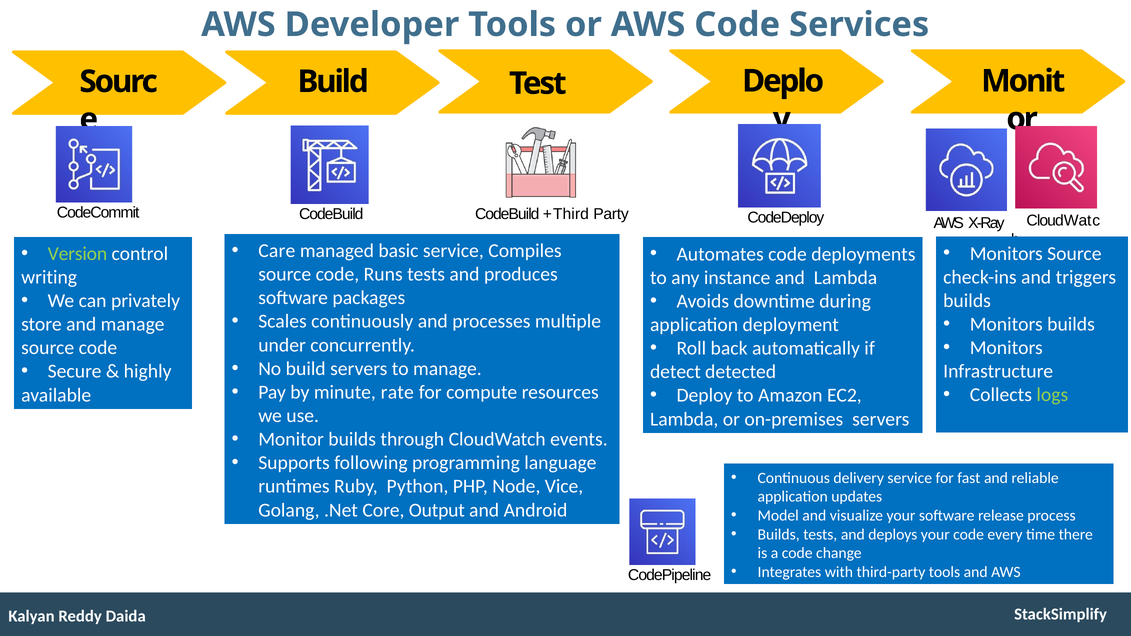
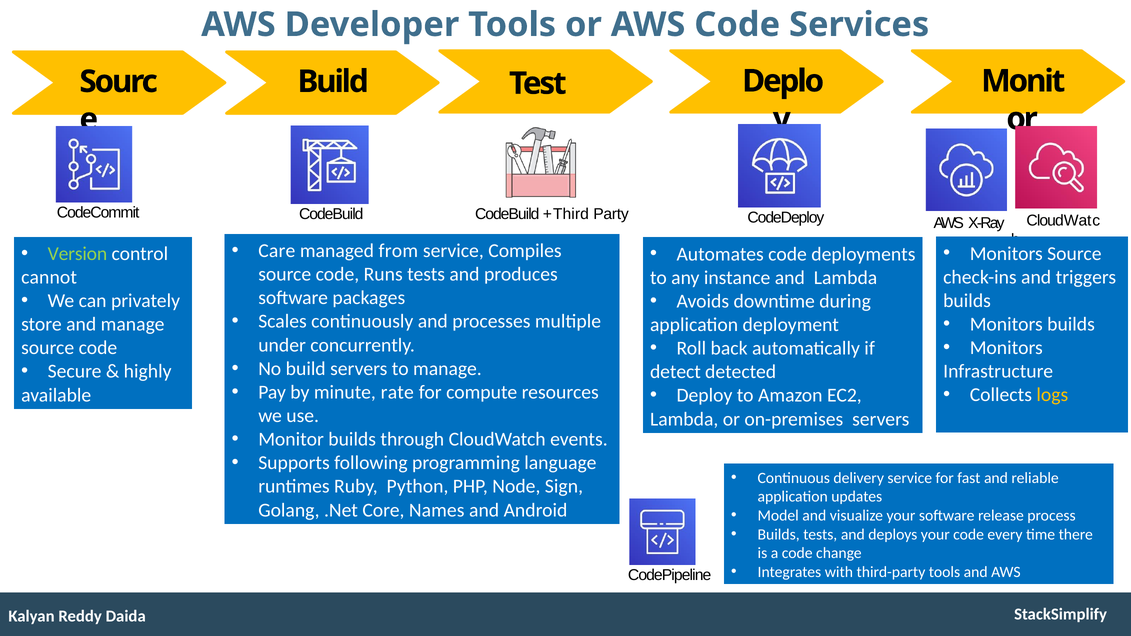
basic: basic -> from (398, 251)
writing: writing -> cannot (49, 277)
logs colour: light green -> yellow (1052, 395)
Vice: Vice -> Sign (564, 487)
Output: Output -> Names (437, 510)
